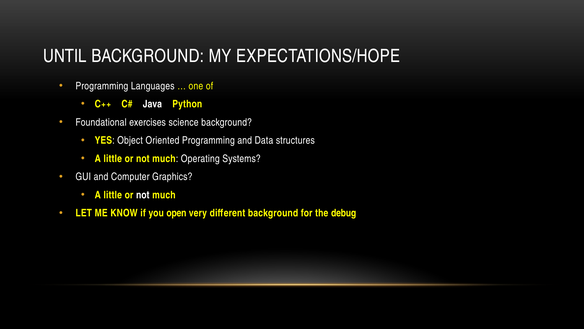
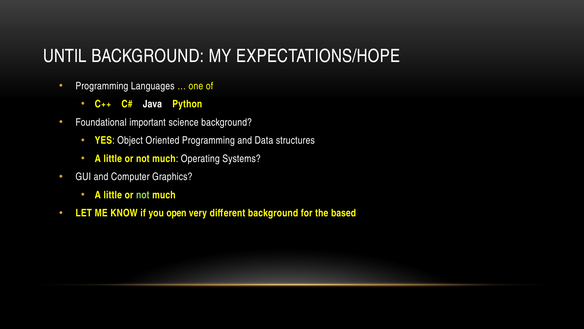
exercises: exercises -> important (148, 122)
not colour: white -> light green (143, 195)
debug: debug -> based (344, 213)
